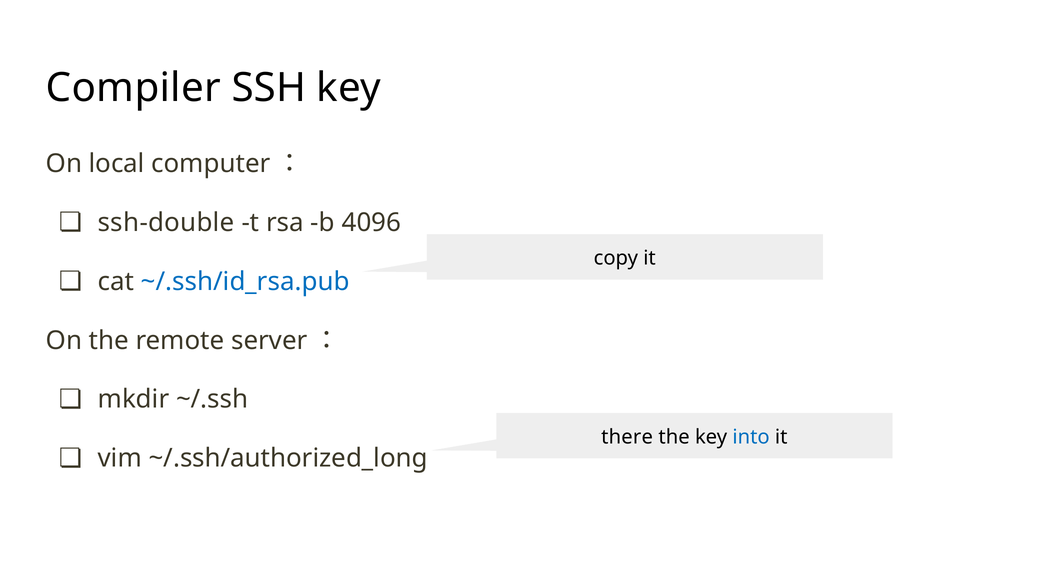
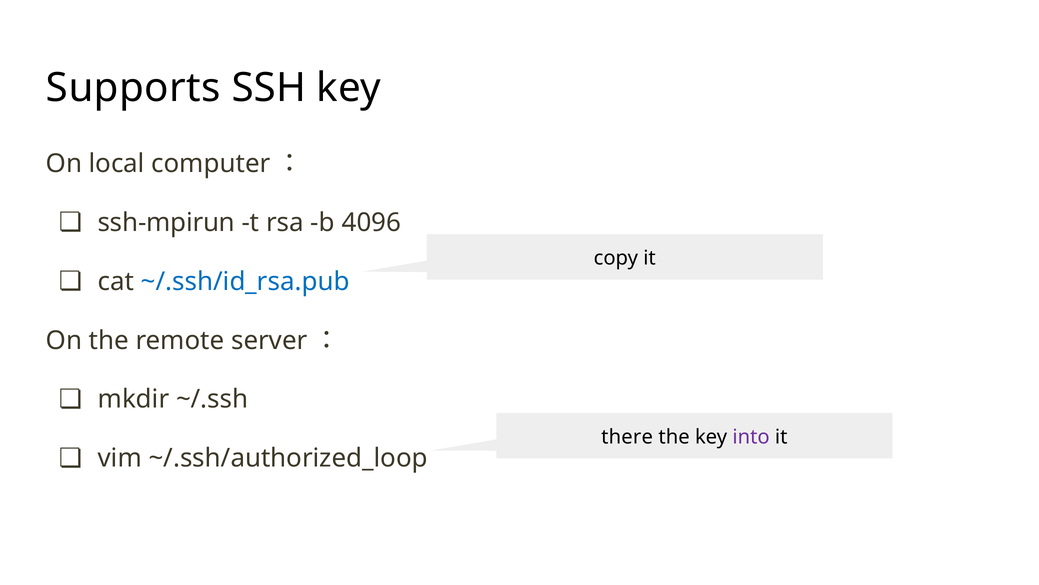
Compiler: Compiler -> Supports (133, 88)
ssh-double: ssh-double -> ssh-mpirun (166, 222)
into colour: blue -> purple (751, 437)
~/.ssh/authorized_long: ~/.ssh/authorized_long -> ~/.ssh/authorized_loop (288, 458)
